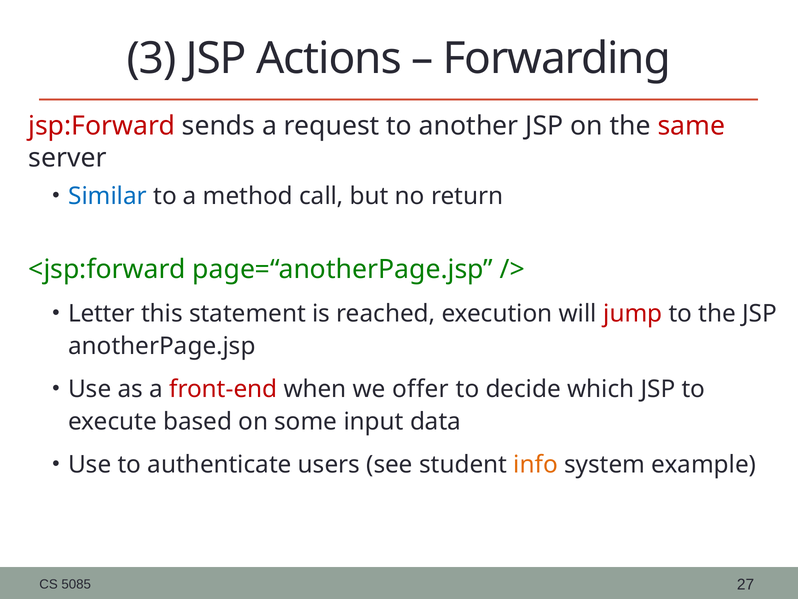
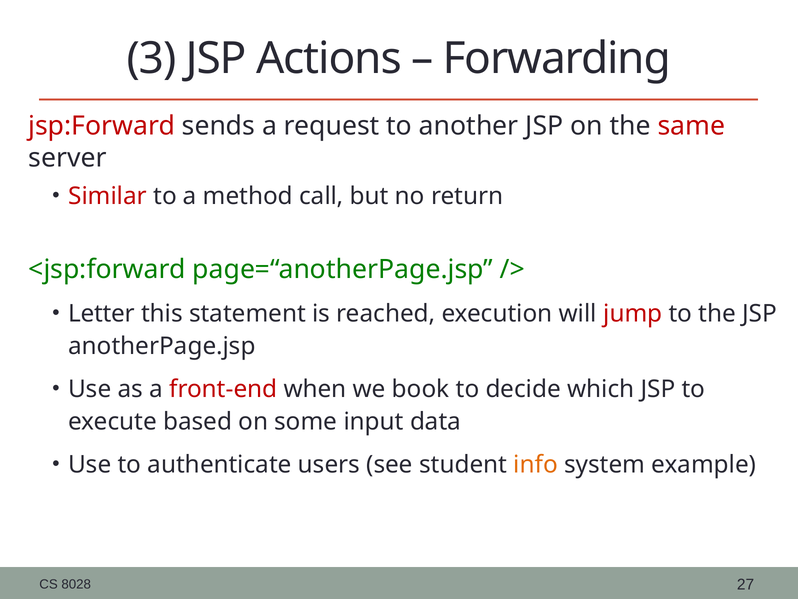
Similar colour: blue -> red (108, 196)
offer: offer -> book (421, 389)
5085: 5085 -> 8028 (76, 584)
